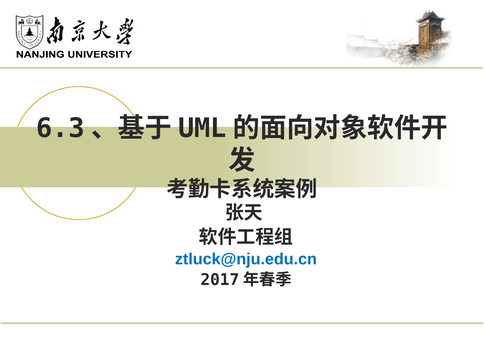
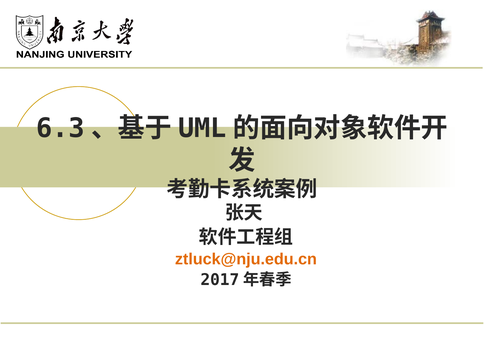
ztluck@nju.edu.cn colour: blue -> orange (246, 259)
